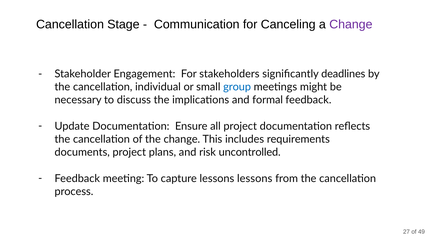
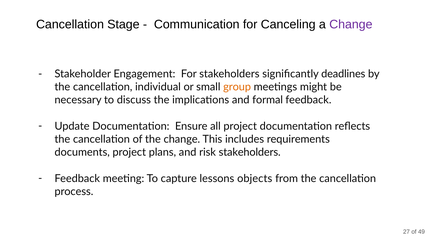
group colour: blue -> orange (237, 87)
risk uncontrolled: uncontrolled -> stakeholders (250, 152)
lessons lessons: lessons -> objects (255, 178)
